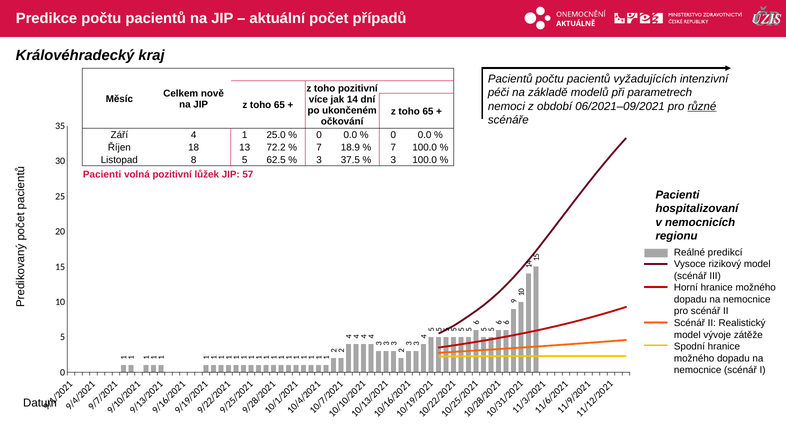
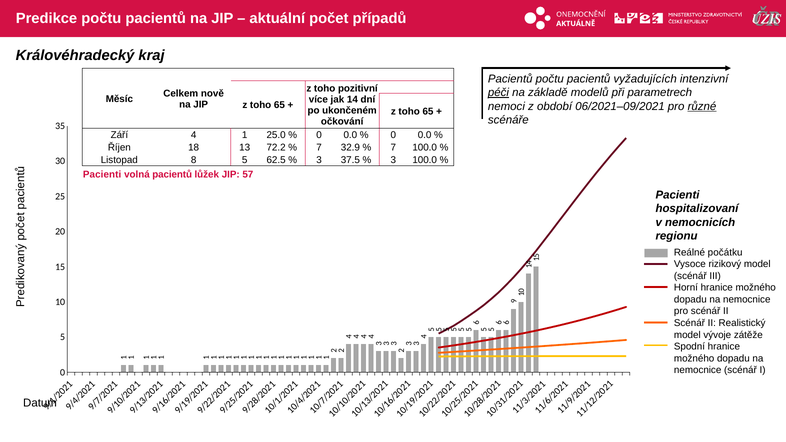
péči underline: none -> present (498, 93)
18.9: 18.9 -> 32.9 (350, 148)
volná pozitivní: pozitivní -> pacientů (172, 174)
predikcí: predikcí -> počátku (725, 252)
